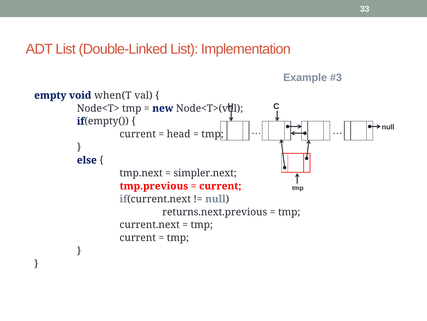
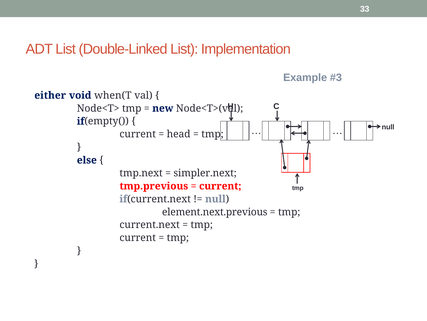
empty: empty -> either (50, 95)
returns.next.previous: returns.next.previous -> element.next.previous (215, 212)
